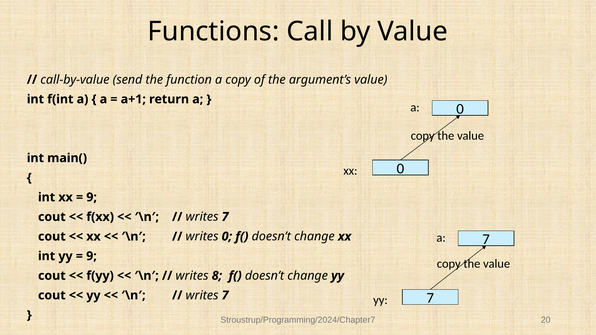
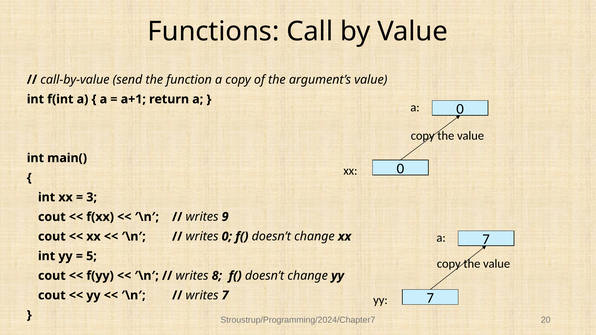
9: 9 -> 3 (92, 197)
7: 7 -> 9 (225, 217)
9: 9 -> 5 (91, 256)
